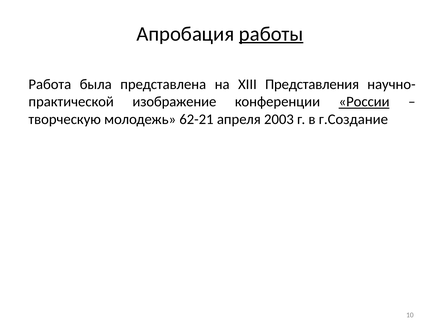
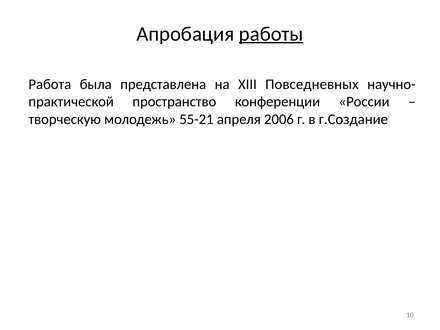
Представления: Представления -> Повседневных (312, 84)
изображение: изображение -> пространство (174, 102)
России underline: present -> none (364, 102)
62-21: 62-21 -> 55-21 (196, 119)
2003: 2003 -> 2006 (279, 119)
